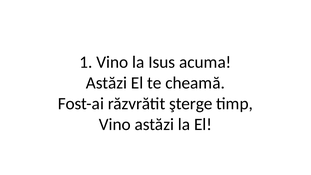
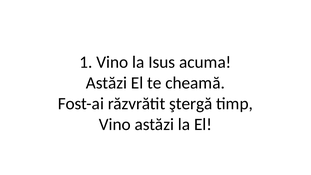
şterge: şterge -> ştergă (191, 104)
